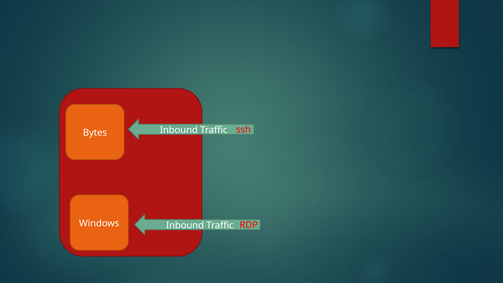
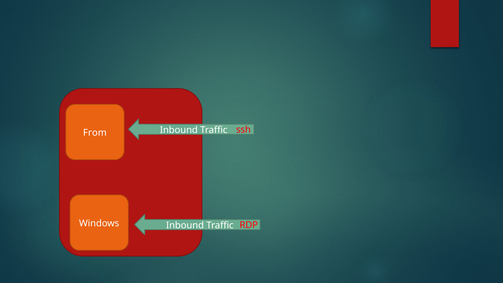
Bytes: Bytes -> From (95, 133)
